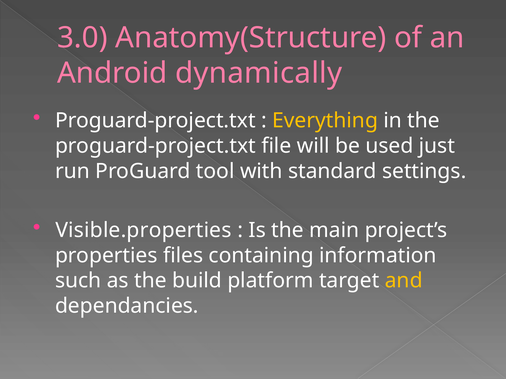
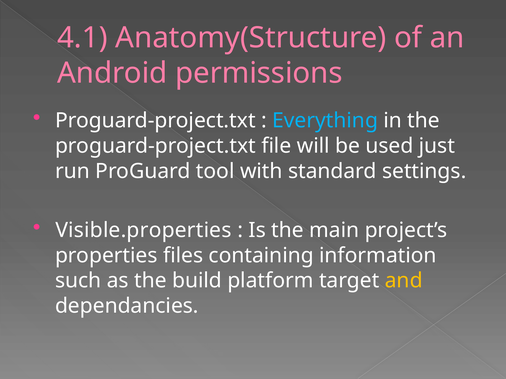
3.0: 3.0 -> 4.1 (82, 38)
dynamically: dynamically -> permissions (259, 73)
Everything colour: yellow -> light blue (325, 121)
